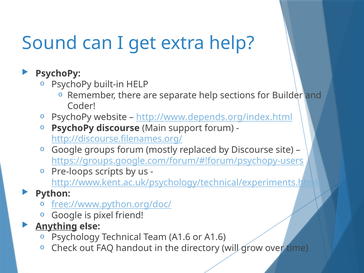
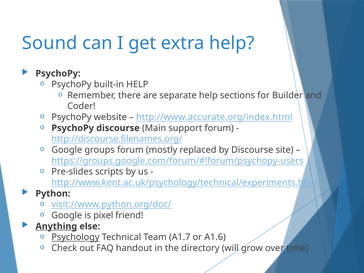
http://www.depends.org/index.html: http://www.depends.org/index.html -> http://www.accurate.org/index.html (214, 117)
Pre-loops: Pre-loops -> Pre-slides (72, 172)
free://www.python.org/doc/: free://www.python.org/doc/ -> visit://www.python.org/doc/ (111, 204)
Psychology underline: none -> present (75, 237)
Team A1.6: A1.6 -> A1.7 (180, 237)
